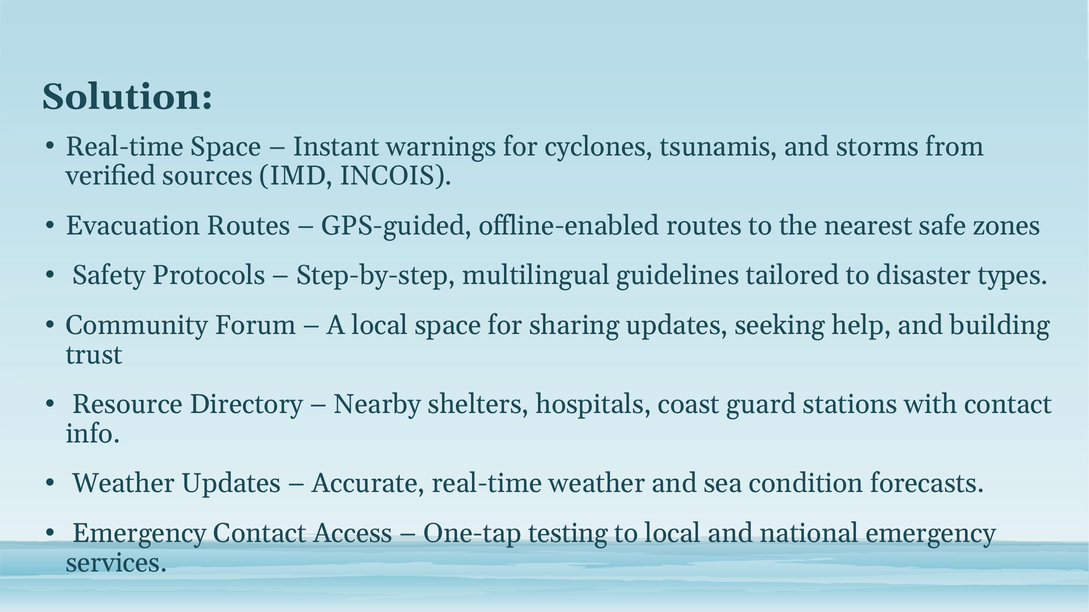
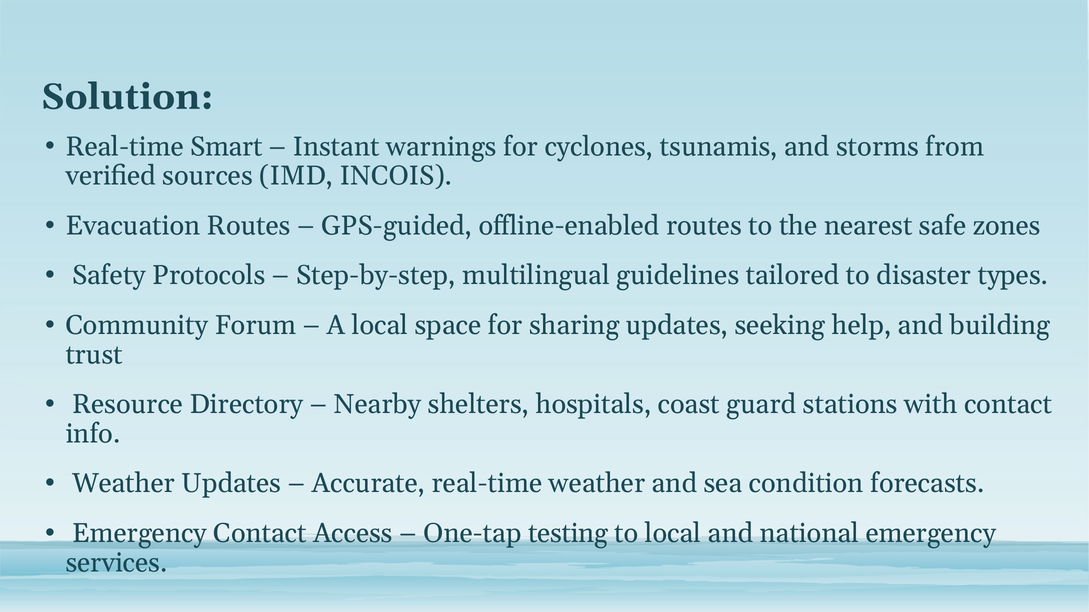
Real-time Space: Space -> Smart (226, 147)
